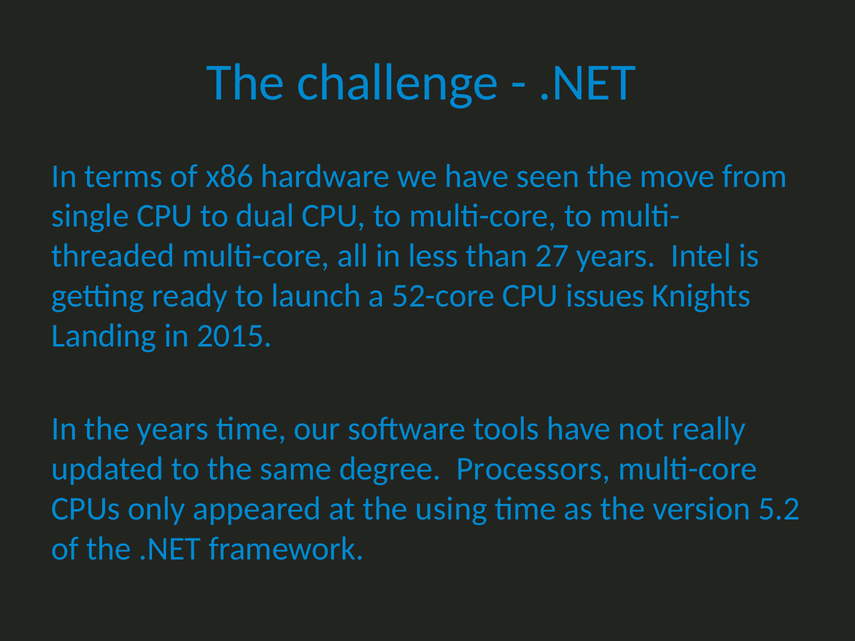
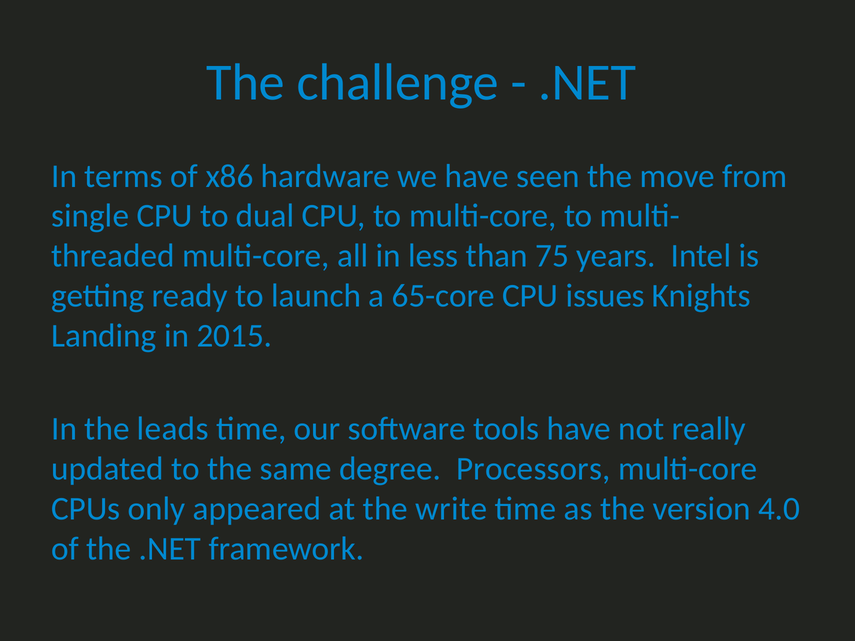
27: 27 -> 75 (552, 256)
52-core: 52-core -> 65-core (443, 296)
the years: years -> leads (173, 429)
using: using -> write (451, 509)
5.2: 5.2 -> 4.0 (779, 509)
